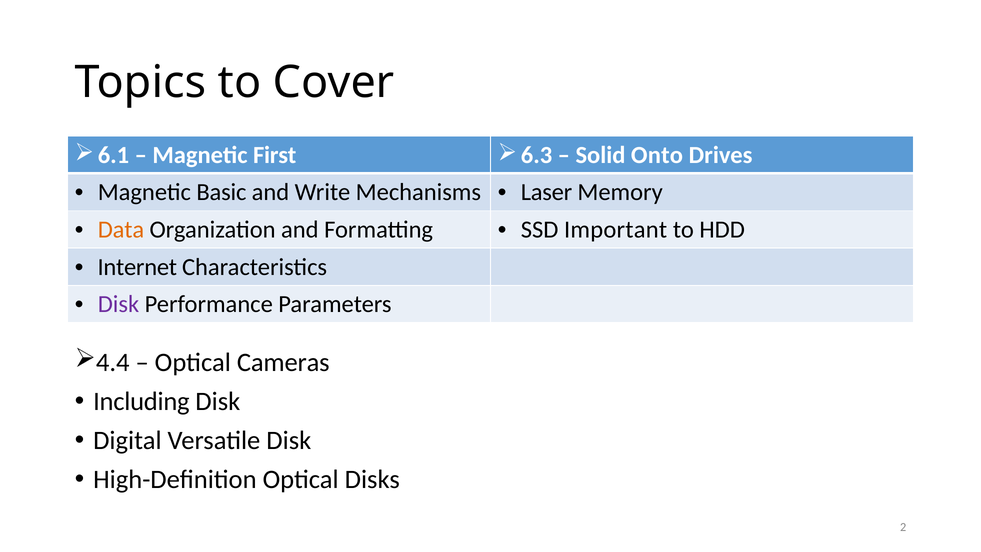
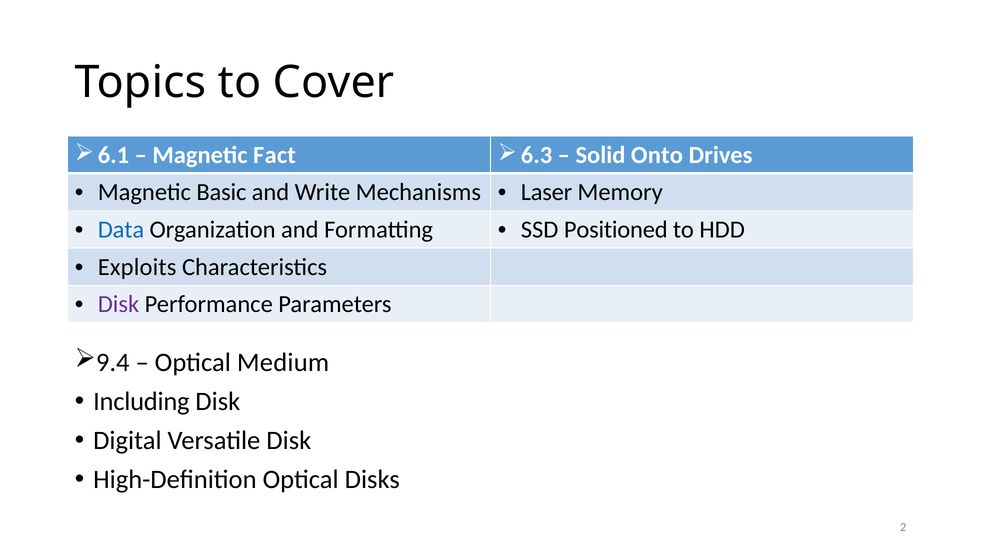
First: First -> Fact (274, 155)
Data colour: orange -> blue (121, 230)
Important: Important -> Positioned (616, 230)
Internet: Internet -> Exploits (137, 267)
4.4: 4.4 -> 9.4 (113, 362)
Cameras: Cameras -> Medium (283, 362)
